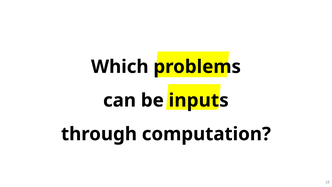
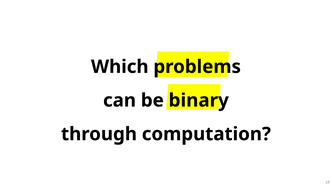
inputs: inputs -> binary (199, 100)
